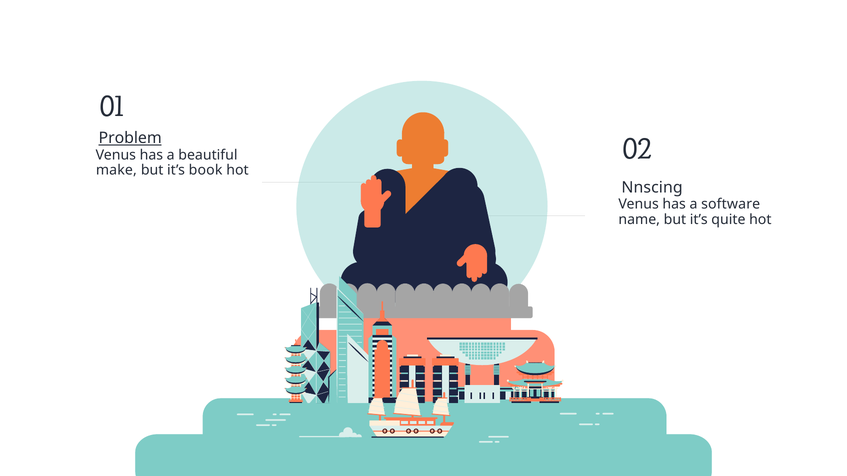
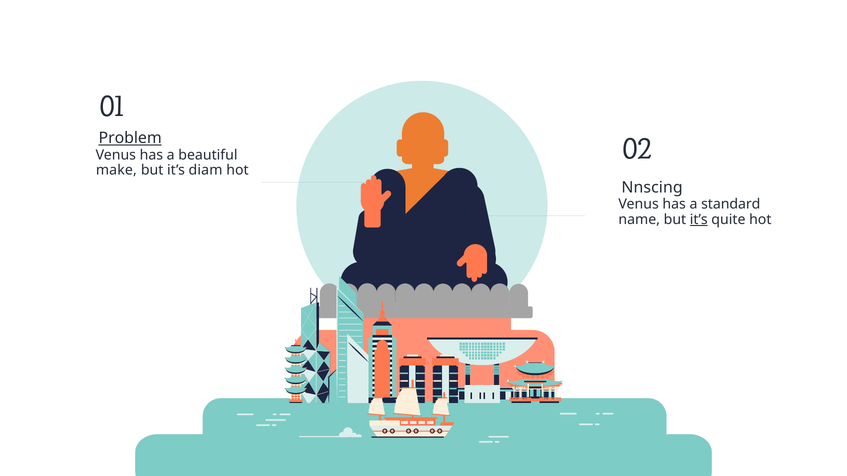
book: book -> diam (206, 170)
software: software -> standard (731, 204)
it’s underline: none -> present (699, 220)
